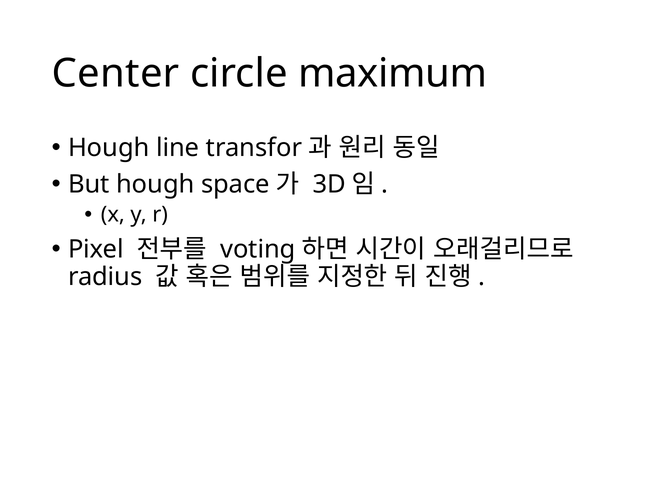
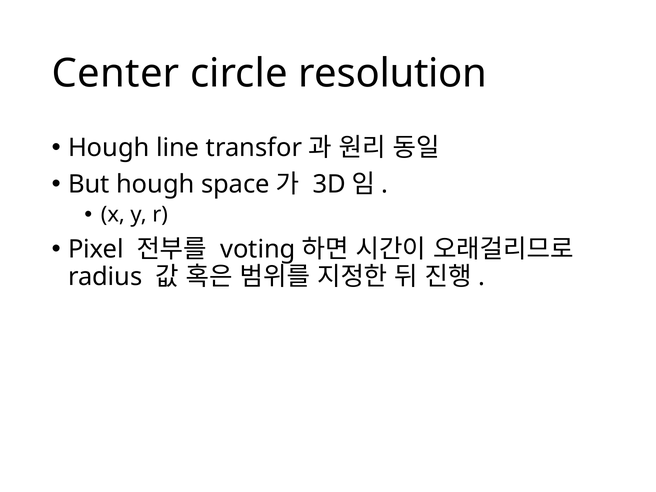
maximum: maximum -> resolution (393, 73)
